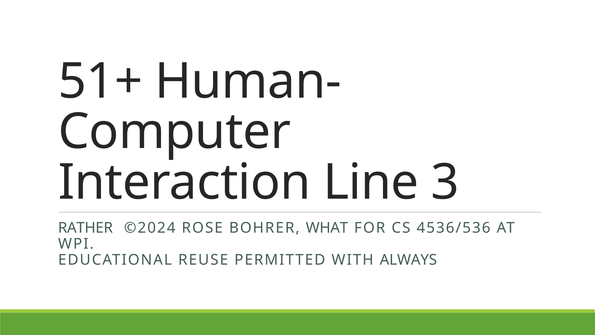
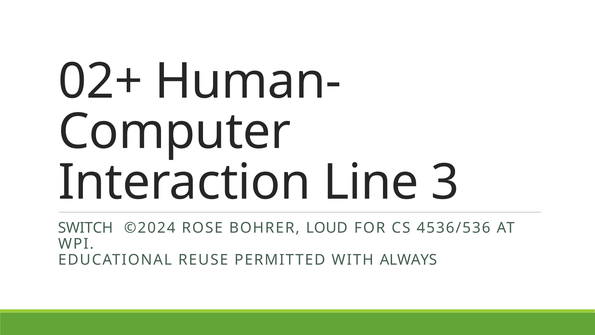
51+: 51+ -> 02+ (100, 81)
RATHER: RATHER -> SWITCH (85, 228)
WHAT: WHAT -> LOUD (327, 228)
